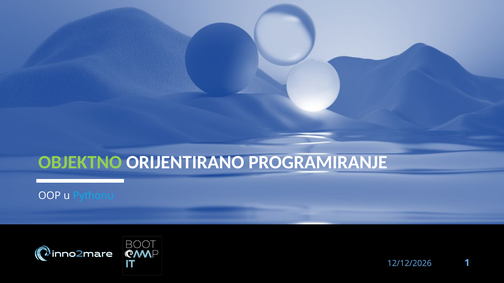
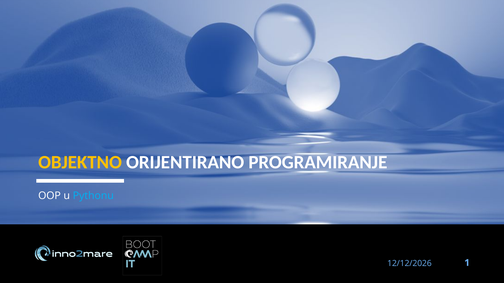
OBJEKTNO colour: light green -> yellow (80, 163)
